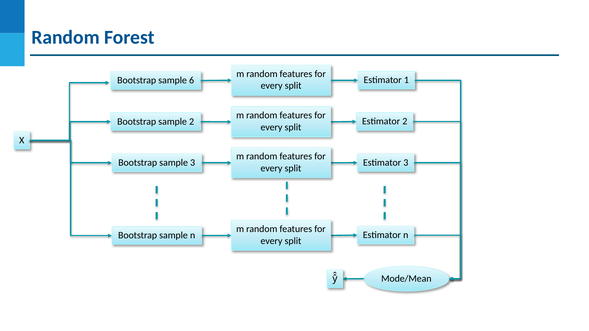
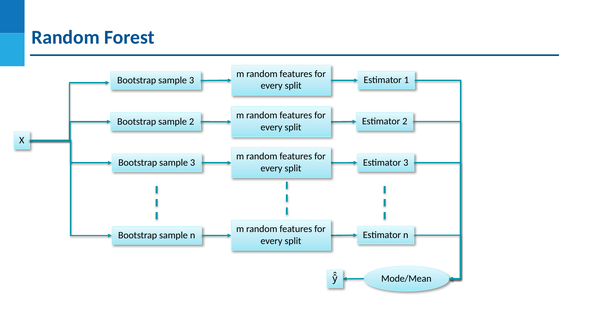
6: 6 -> 3 (192, 80)
